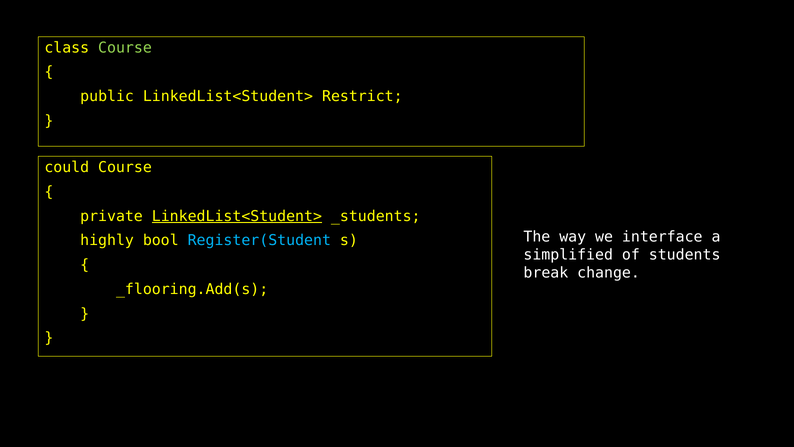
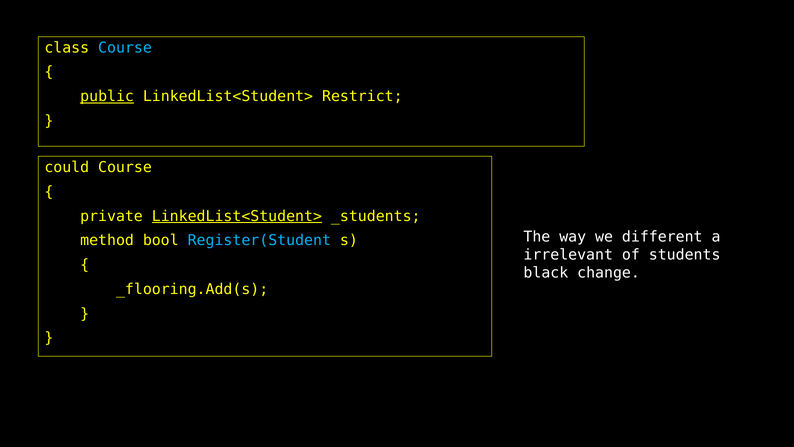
Course colour: light green -> light blue (125, 48)
public underline: none -> present (107, 96)
interface: interface -> different (662, 237)
highly: highly -> method (107, 240)
simplified: simplified -> irrelevant (568, 255)
break: break -> black (546, 273)
